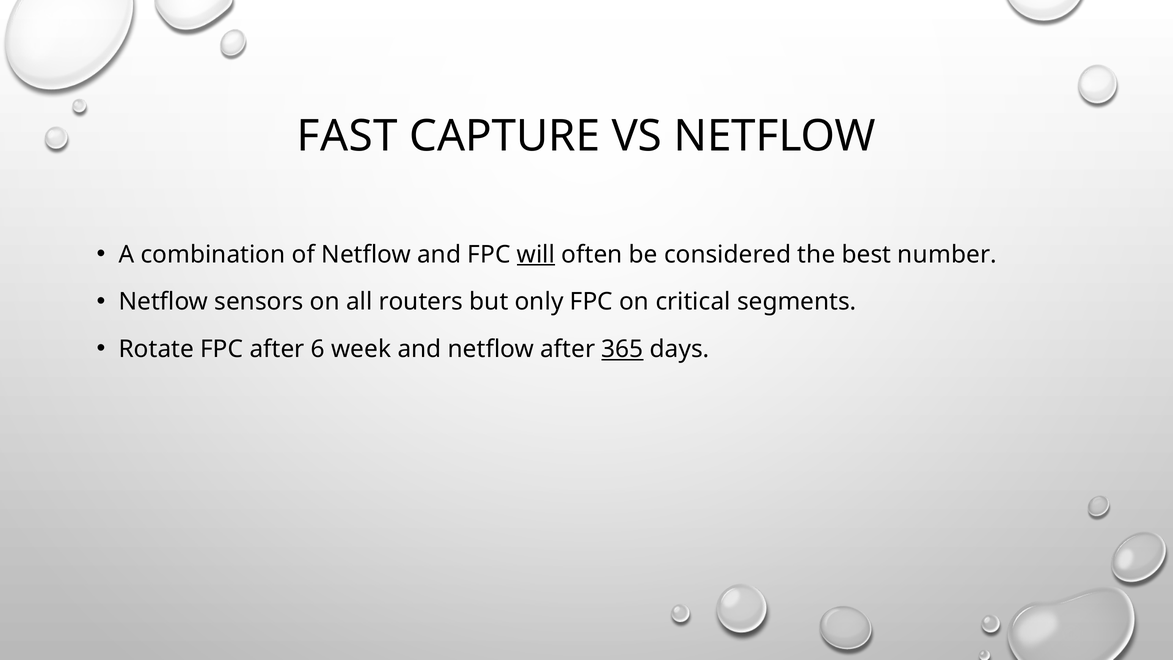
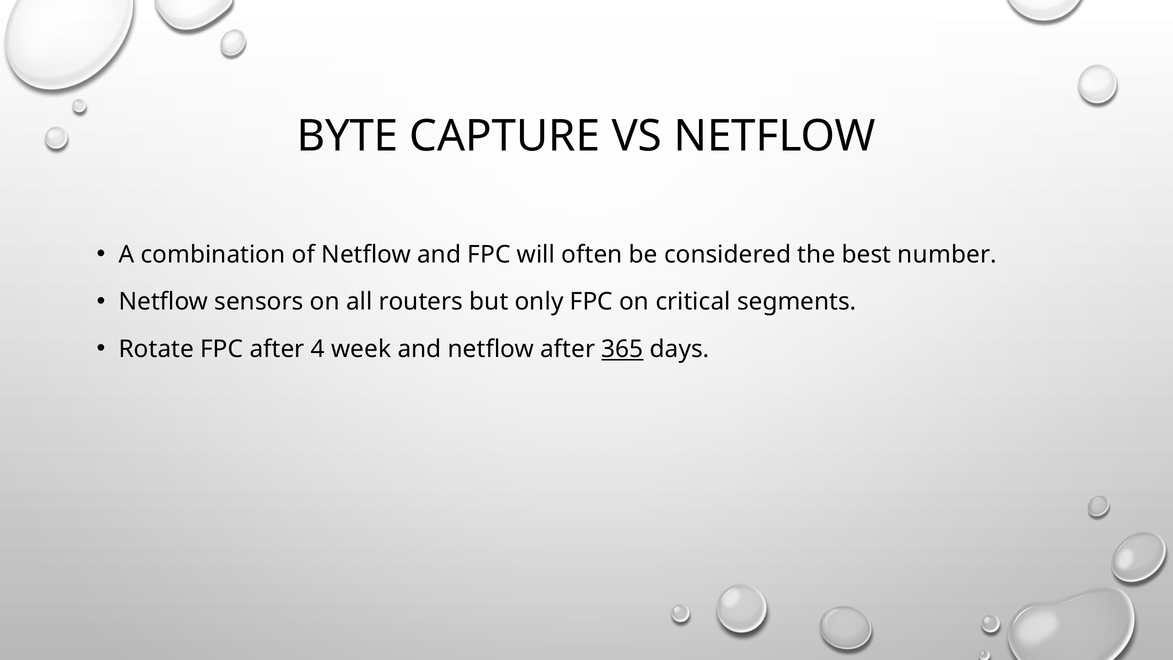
FAST: FAST -> BYTE (348, 136)
will underline: present -> none (536, 254)
6: 6 -> 4 (318, 349)
